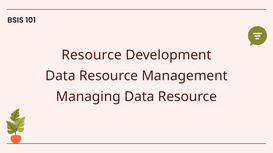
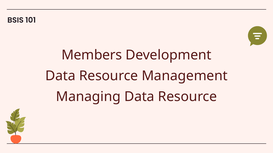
Resource: Resource -> Members (92, 55)
